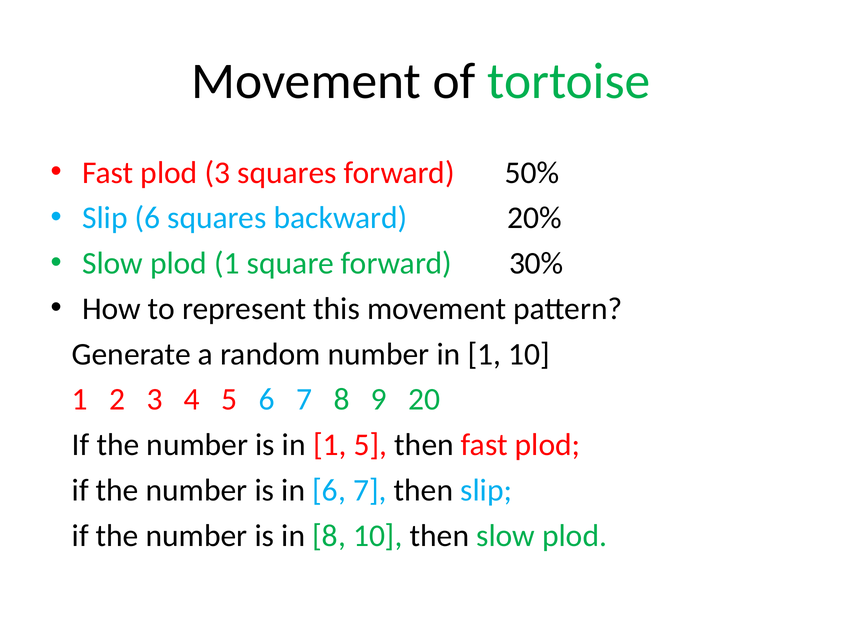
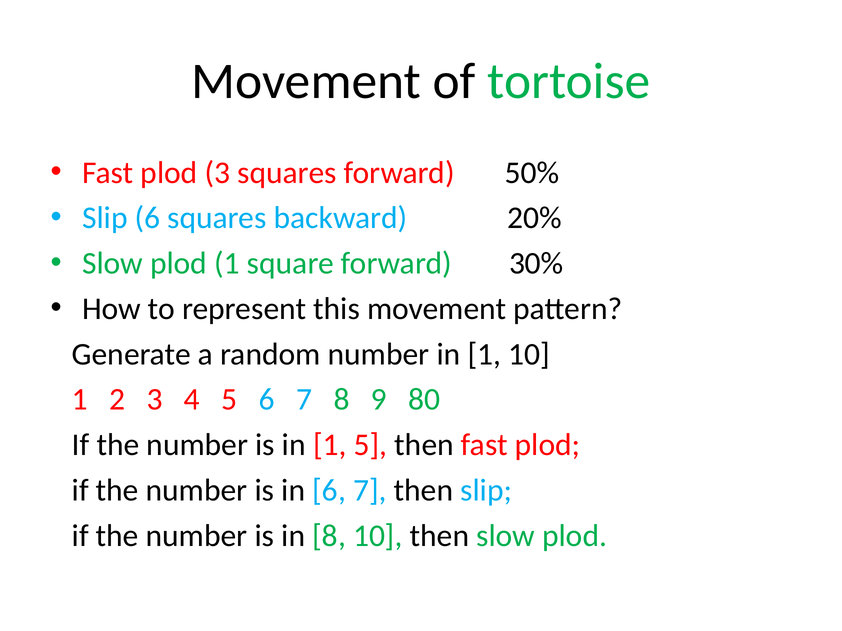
20: 20 -> 80 (424, 400)
